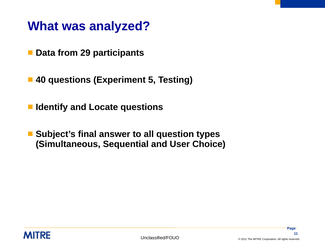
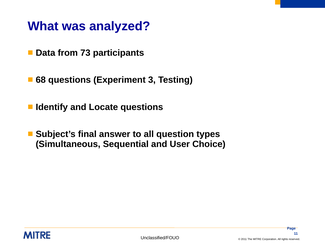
29: 29 -> 73 (85, 53)
40: 40 -> 68 (41, 80)
5: 5 -> 3 (152, 80)
